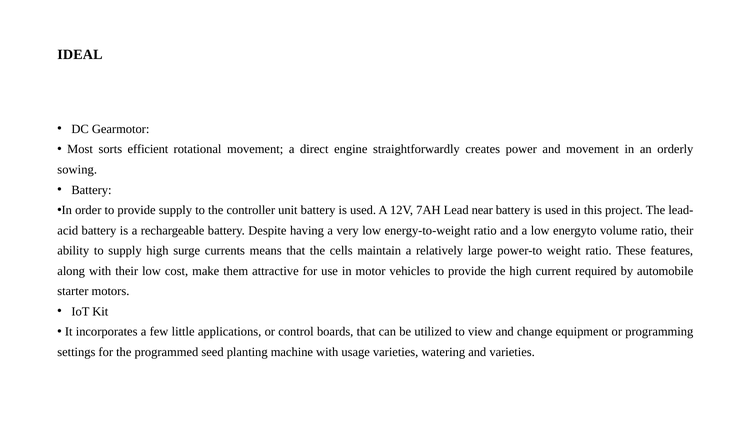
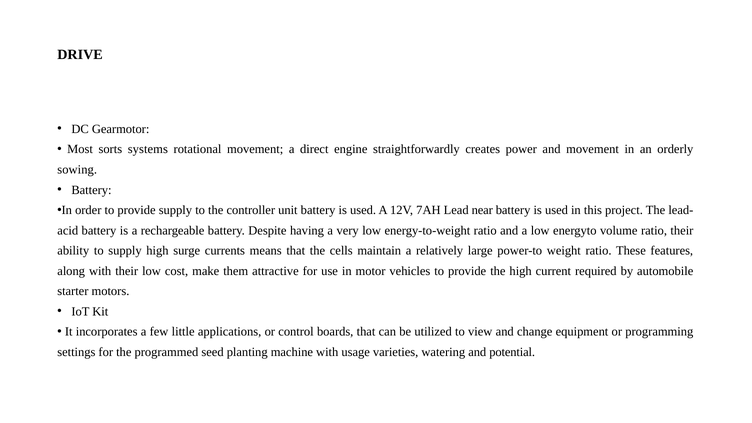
IDEAL: IDEAL -> DRIVE (80, 55)
efficient: efficient -> systems (148, 149)
and varieties: varieties -> potential (512, 352)
